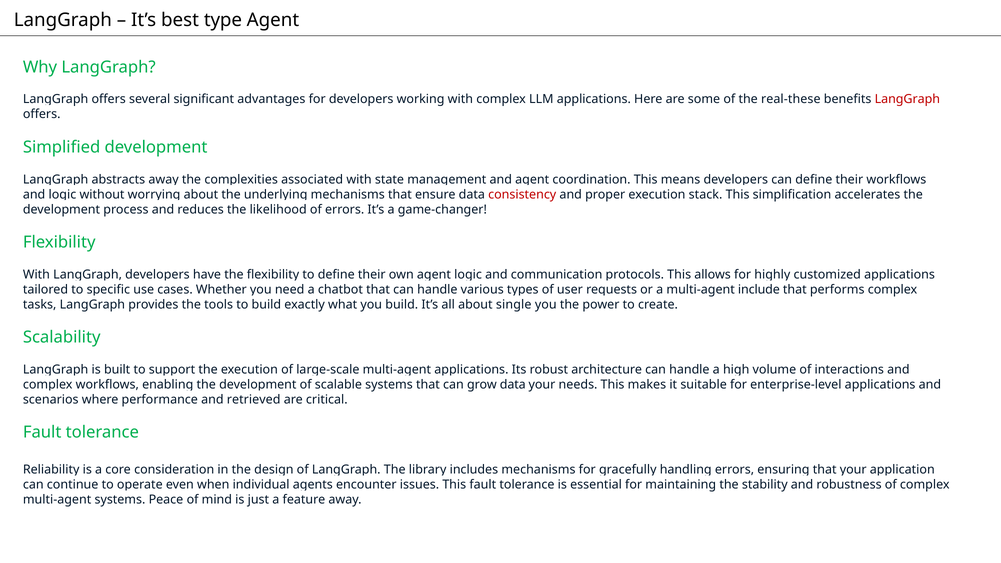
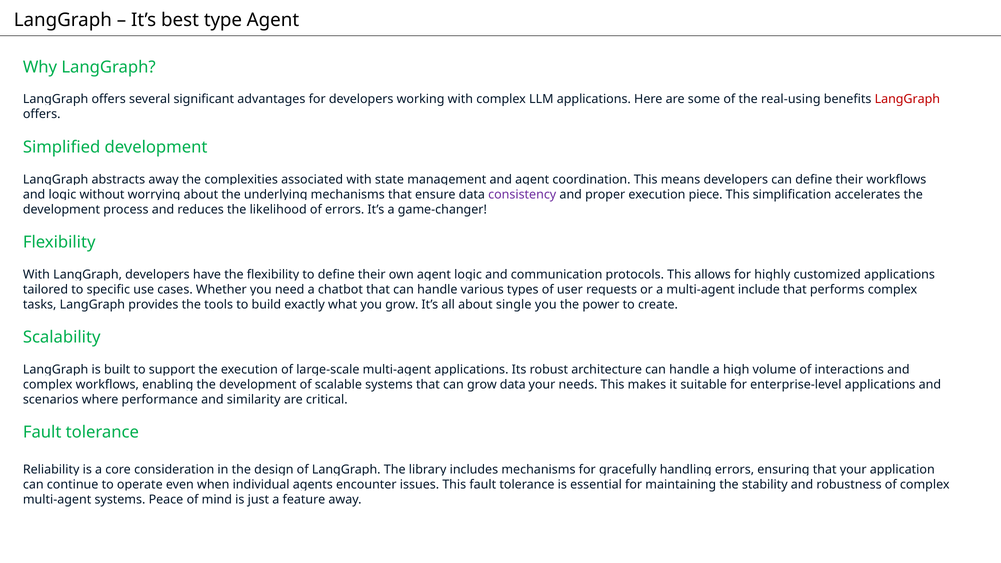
real-these: real-these -> real-using (791, 99)
consistency colour: red -> purple (522, 194)
stack: stack -> piece (706, 194)
you build: build -> grow (402, 305)
retrieved: retrieved -> similarity (254, 400)
